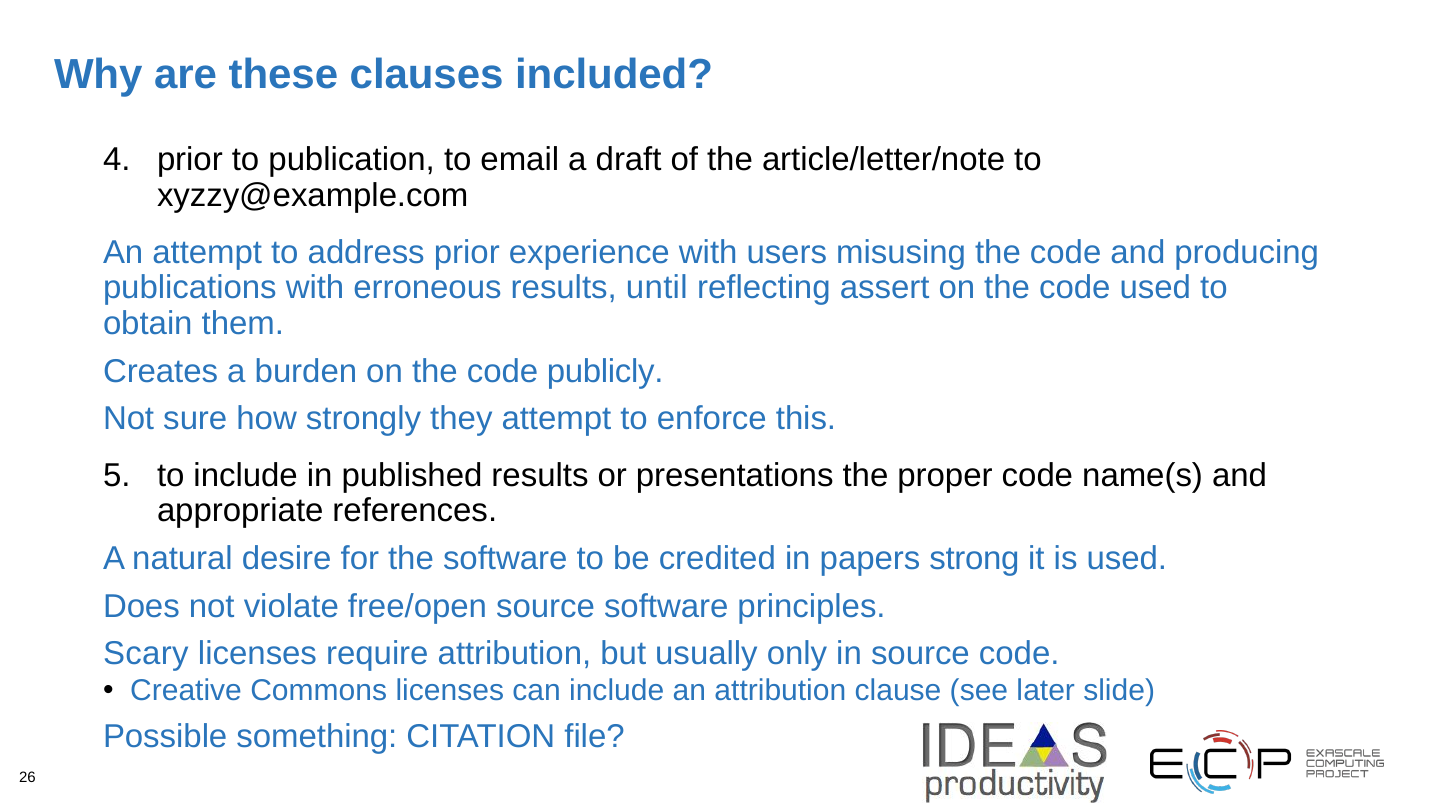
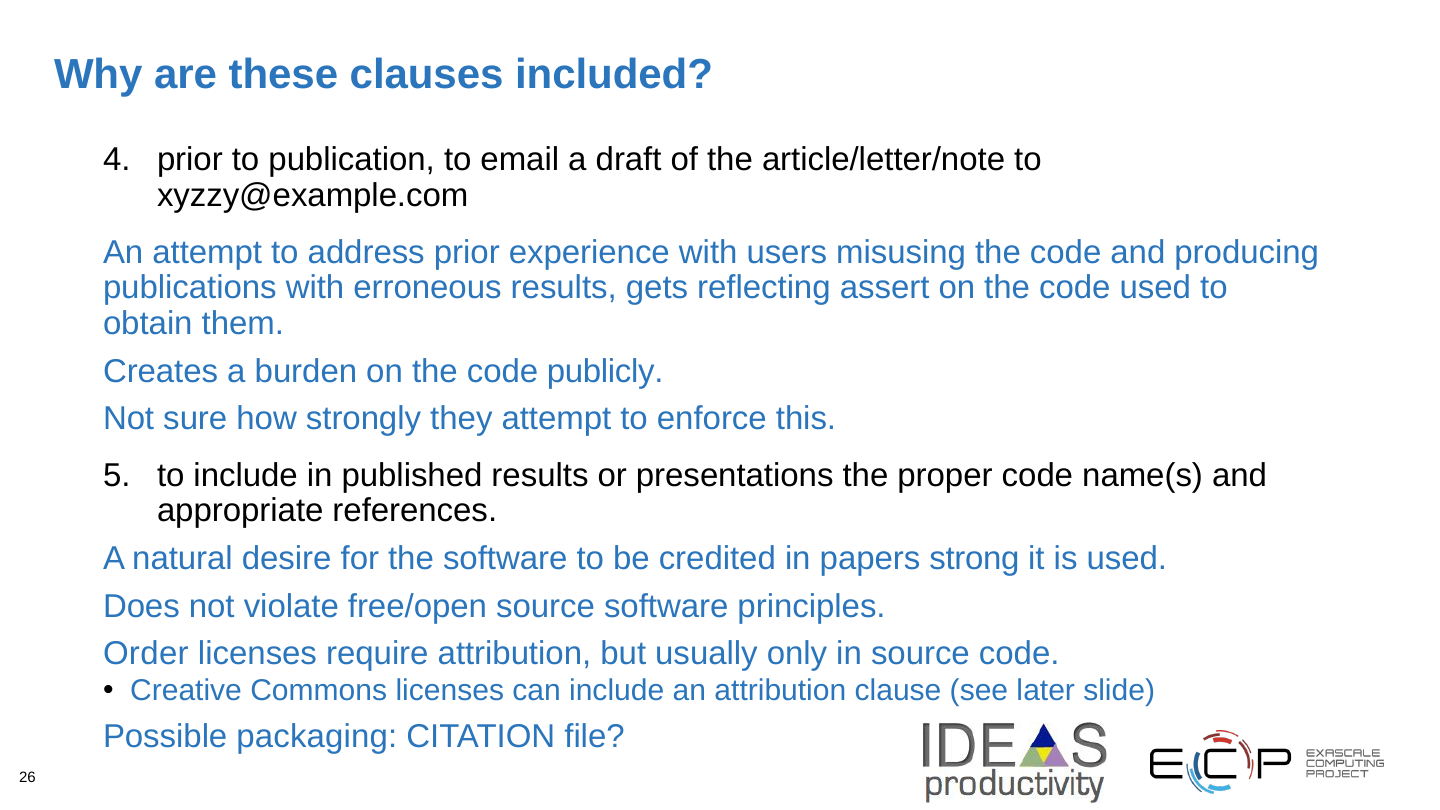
until: until -> gets (657, 288)
Scary: Scary -> Order (146, 654)
something: something -> packaging (317, 737)
